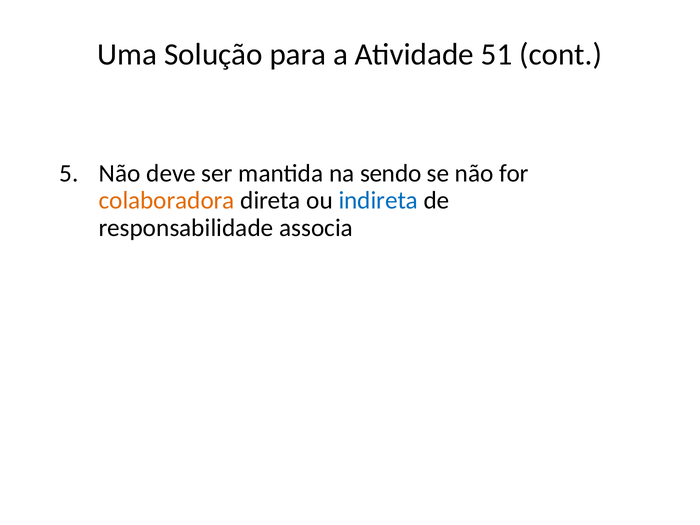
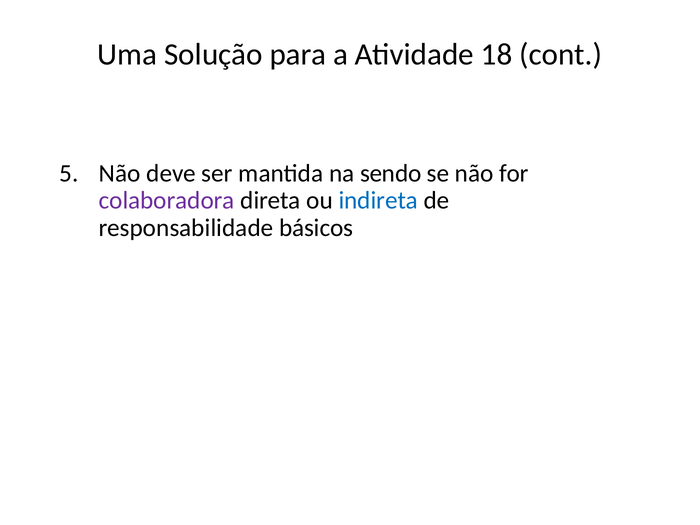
51: 51 -> 18 (497, 55)
colaboradora colour: orange -> purple (167, 201)
associa: associa -> básicos (316, 228)
